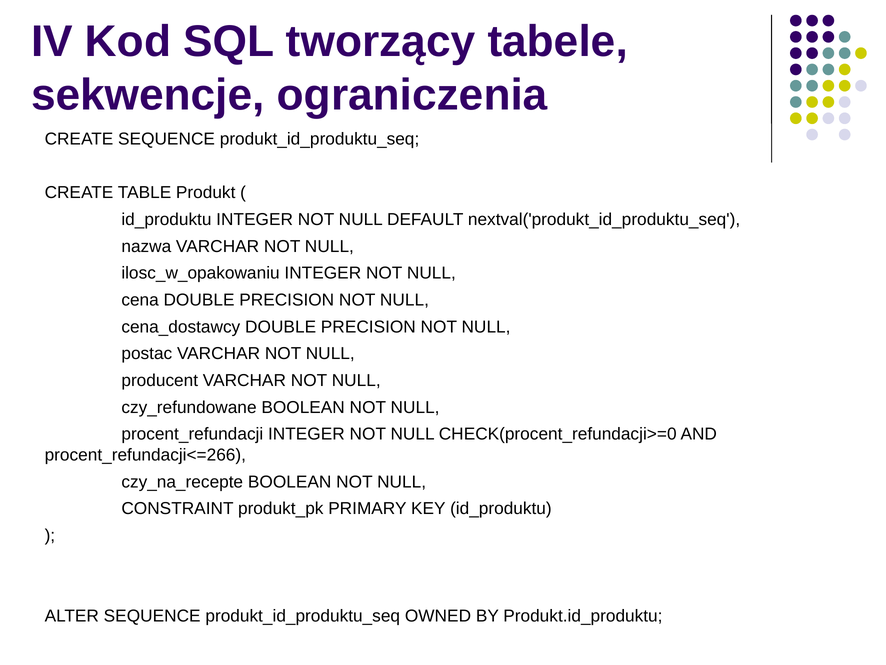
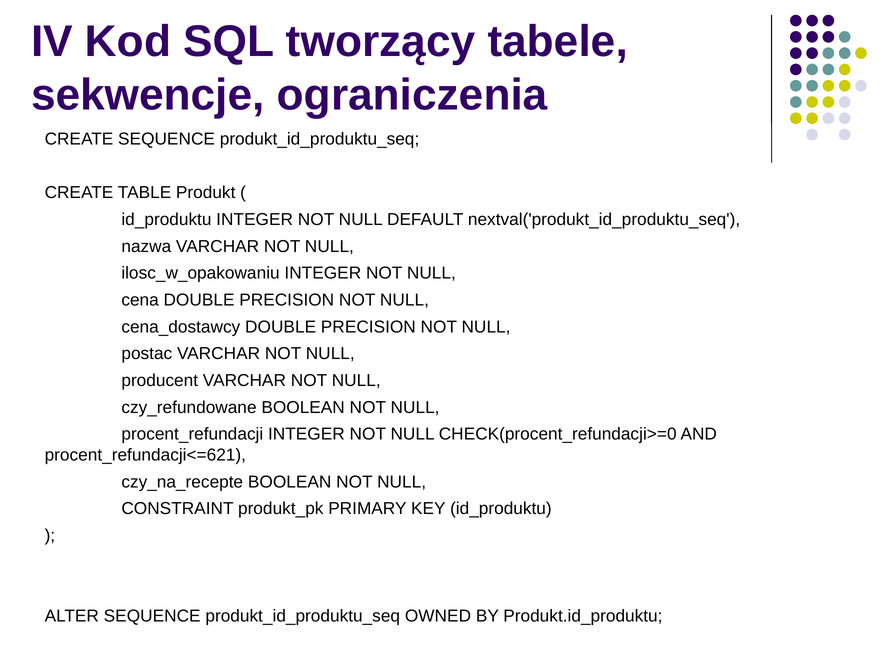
procent_refundacji<=266: procent_refundacji<=266 -> procent_refundacji<=621 (145, 455)
